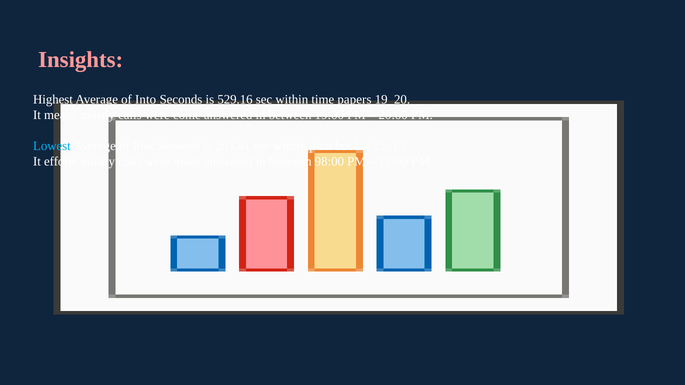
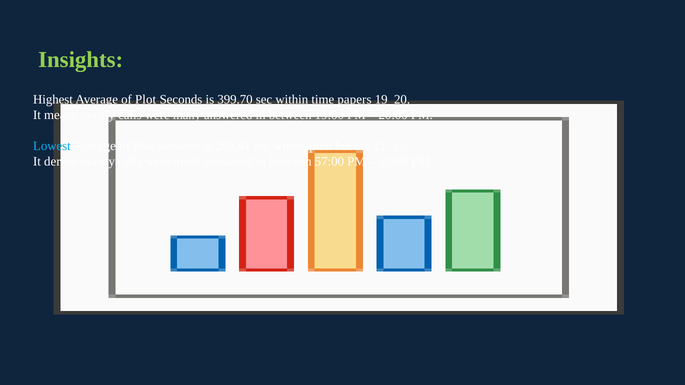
Insights colour: pink -> light green (81, 60)
Highest Average of Into: Into -> Plot (146, 100)
529.16: 529.16 -> 399.70 (235, 100)
come: come -> many (187, 115)
efforts: efforts -> derive (60, 161)
98:00: 98:00 -> 57:00 (329, 161)
